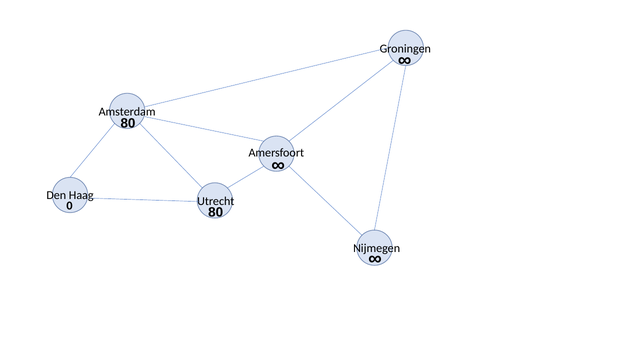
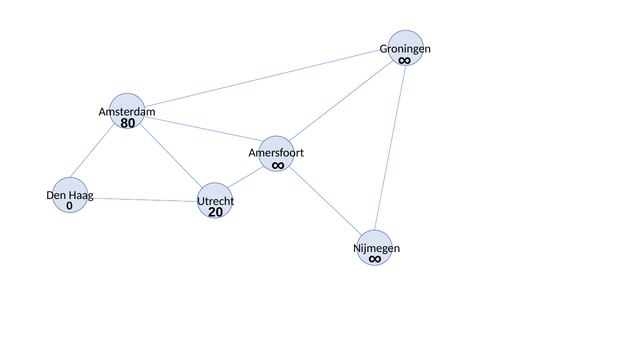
0 80: 80 -> 20 (216, 212)
